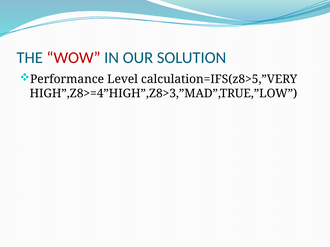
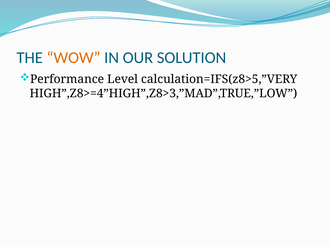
WOW colour: red -> orange (74, 58)
